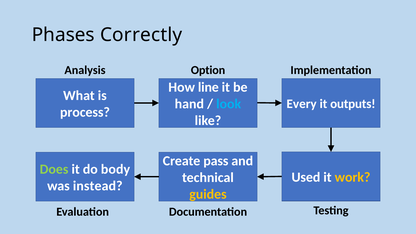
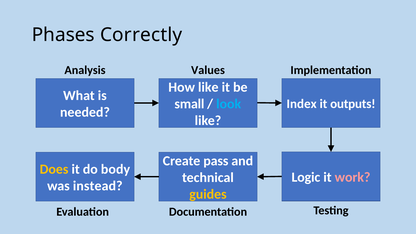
Option: Option -> Values (208, 70)
How line: line -> like (208, 87)
hand: hand -> small (189, 104)
Every: Every -> Index (302, 104)
process: process -> needed (85, 112)
Does colour: light green -> yellow (54, 169)
Used: Used -> Logic (306, 177)
work colour: yellow -> pink (353, 177)
